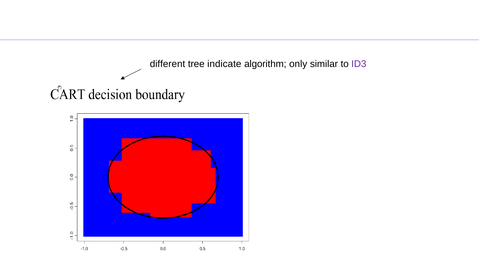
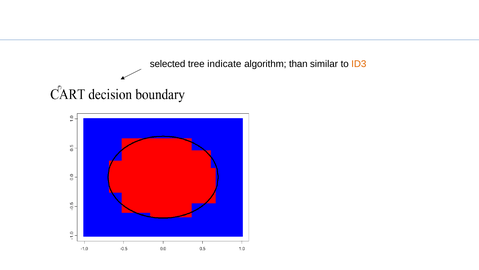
different: different -> selected (168, 64)
only: only -> than (298, 64)
ID3 colour: purple -> orange (359, 64)
